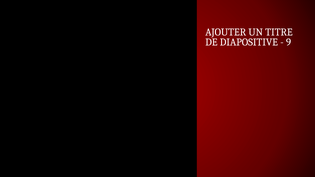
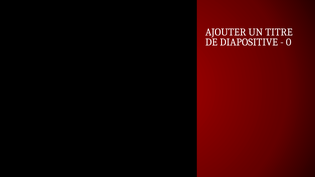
9: 9 -> 0 (289, 42)
